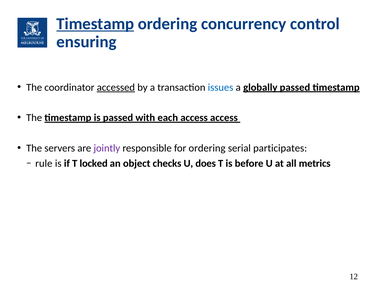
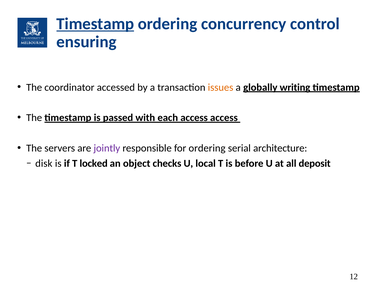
accessed underline: present -> none (116, 88)
issues colour: blue -> orange (221, 88)
globally passed: passed -> writing (295, 88)
participates: participates -> architecture (280, 148)
rule: rule -> disk (44, 164)
does: does -> local (206, 164)
metrics: metrics -> deposit (315, 164)
